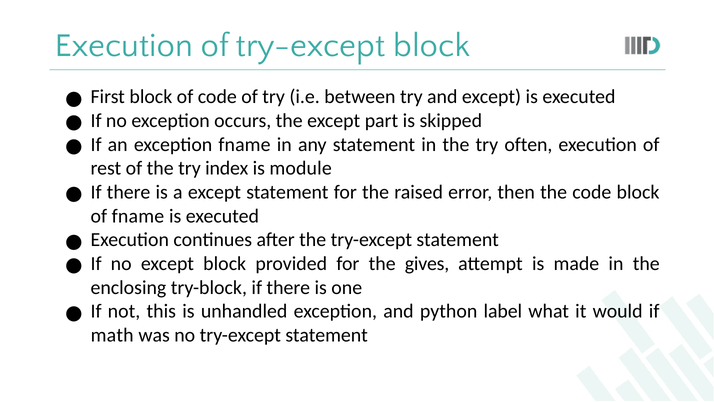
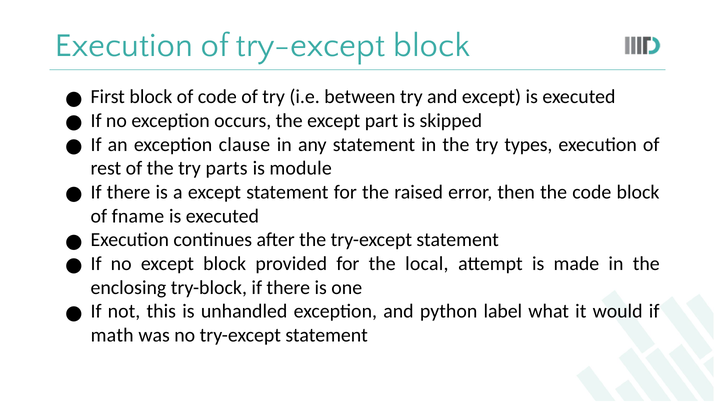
exception fname: fname -> clause (244, 144)
often: often -> types (528, 144)
index: index -> parts (227, 168)
gives: gives -> local (427, 264)
